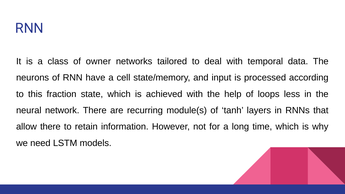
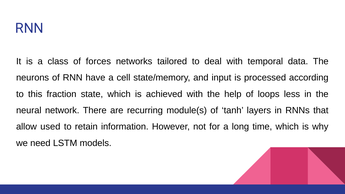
owner: owner -> forces (98, 61)
allow there: there -> used (50, 127)
